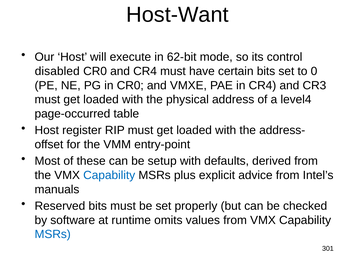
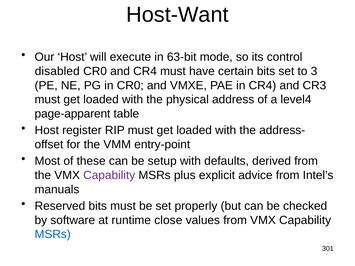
62-bit: 62-bit -> 63-bit (182, 57)
0: 0 -> 3 (314, 71)
page-occurred: page-occurred -> page-apparent (72, 114)
Capability colour: blue -> purple (109, 175)
omits: omits -> close (168, 220)
